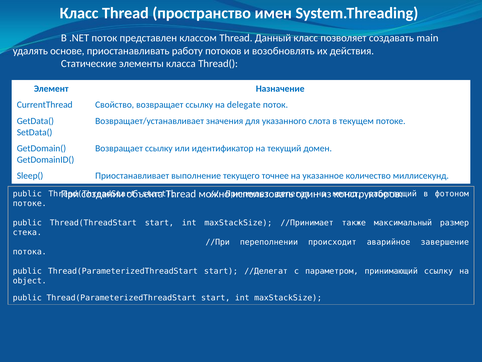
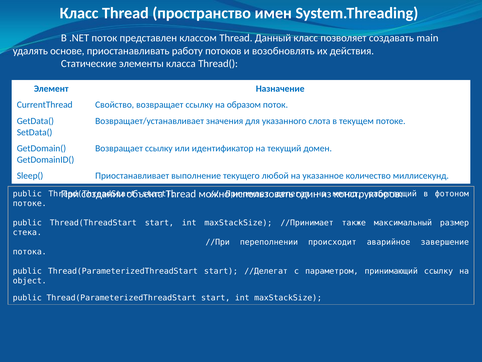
delegate: delegate -> образом (244, 105)
точнее: точнее -> любой (275, 175)
